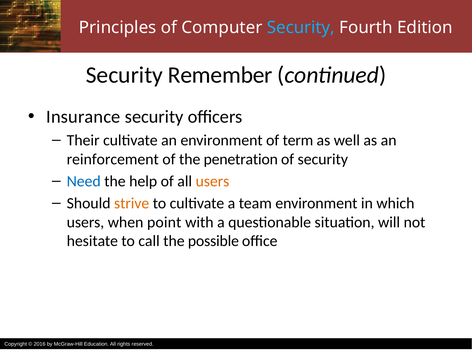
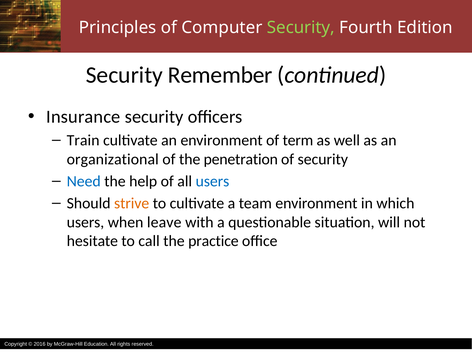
Security colour: light blue -> light green (301, 28)
Their: Their -> Train (83, 140)
reinforcement: reinforcement -> organizational (113, 159)
users colour: orange -> blue (212, 181)
point: point -> leave (164, 222)
possible: possible -> practice (213, 241)
